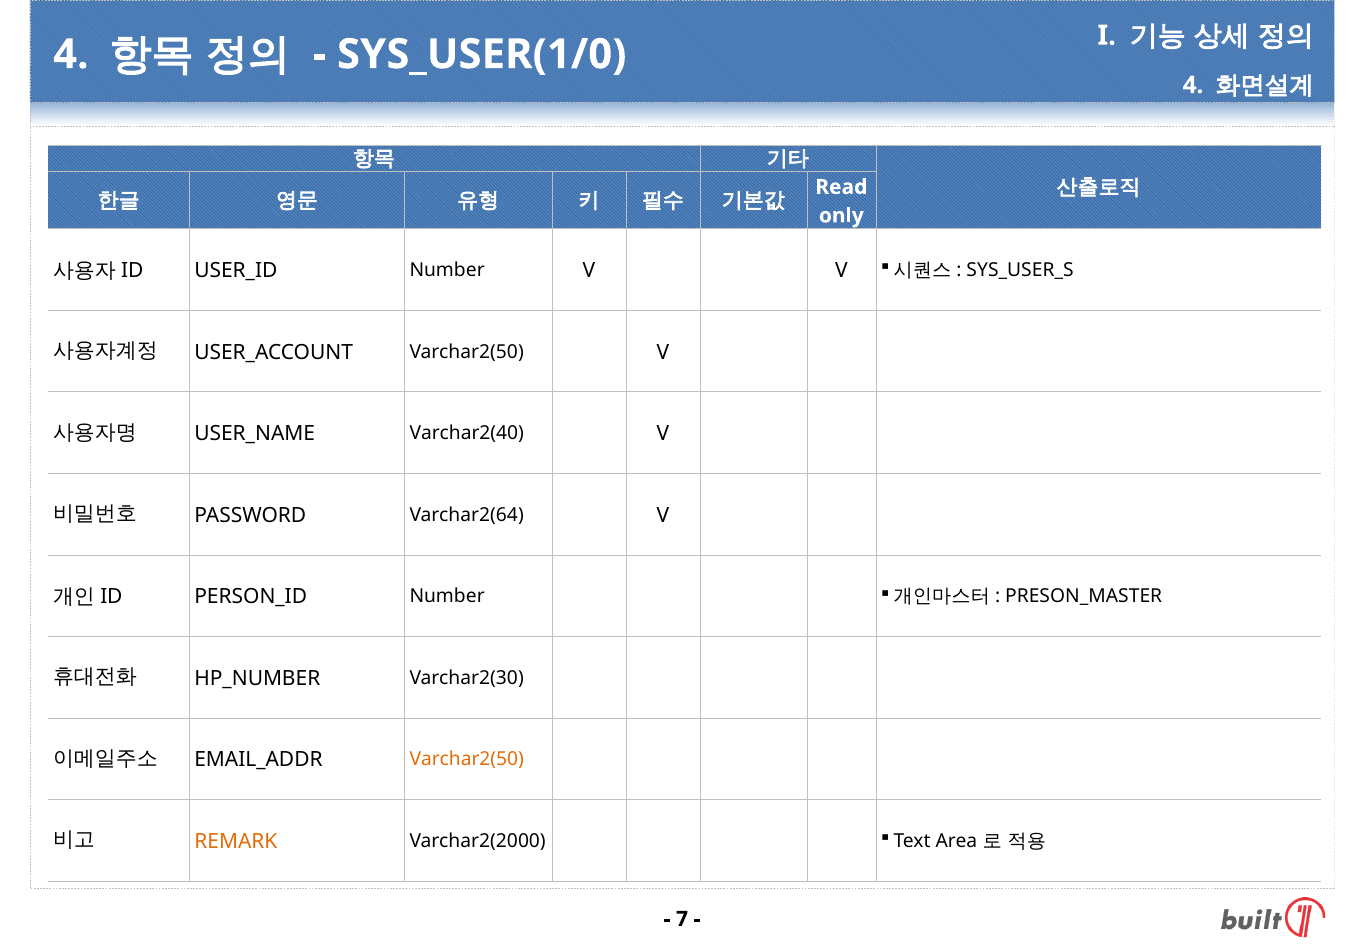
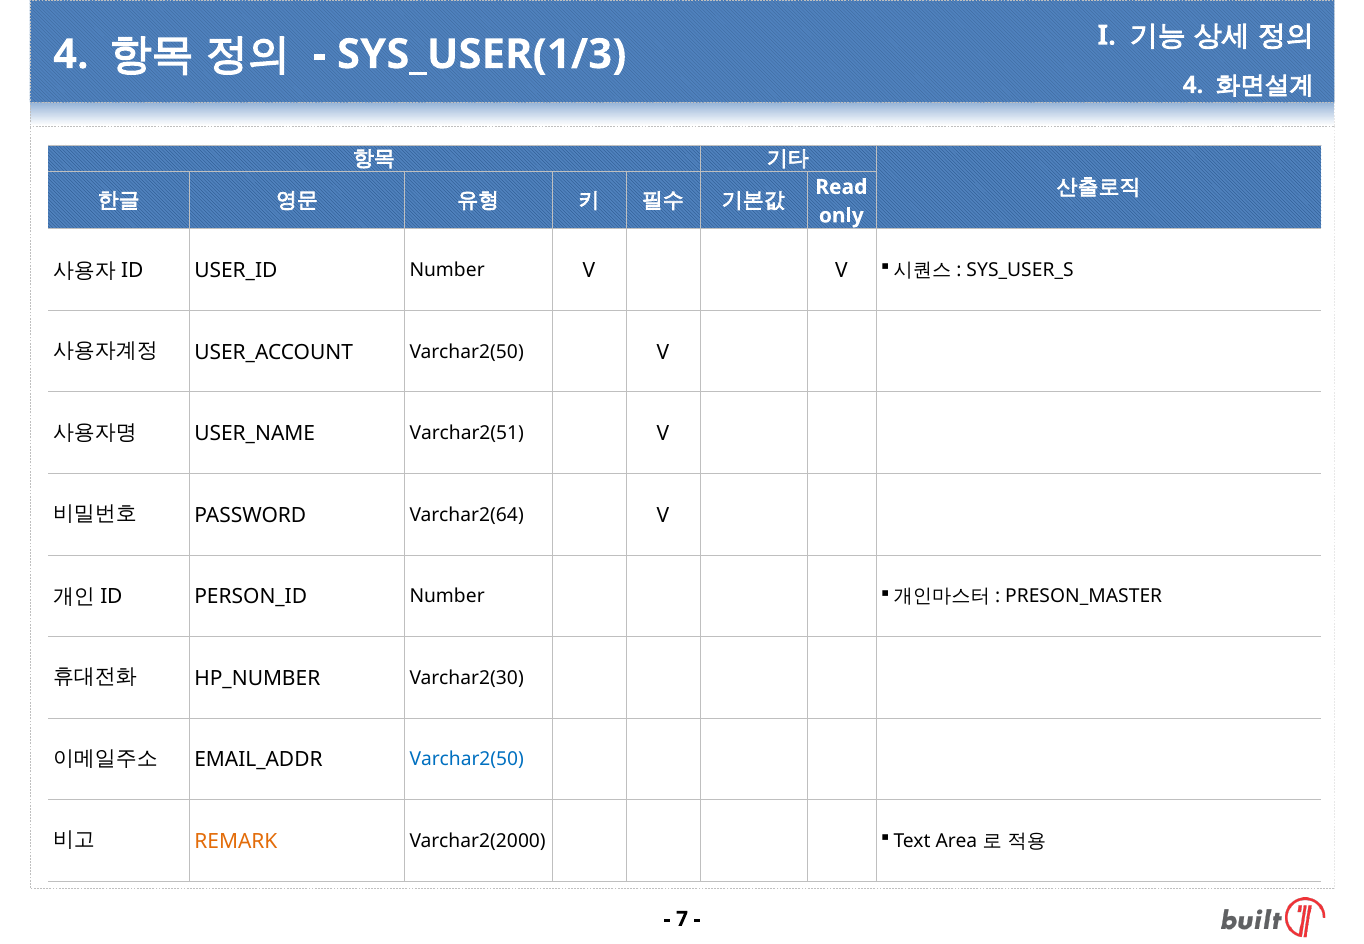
SYS_USER(1/0: SYS_USER(1/0 -> SYS_USER(1/3 (482, 54)
Varchar2(40: Varchar2(40 -> Varchar2(51 (467, 434)
Varchar2(50 colour: orange -> blue (467, 760)
